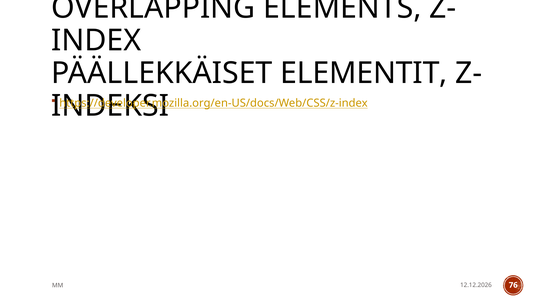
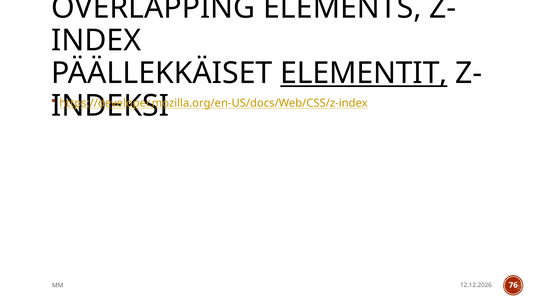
ELEMENTIT underline: none -> present (364, 73)
